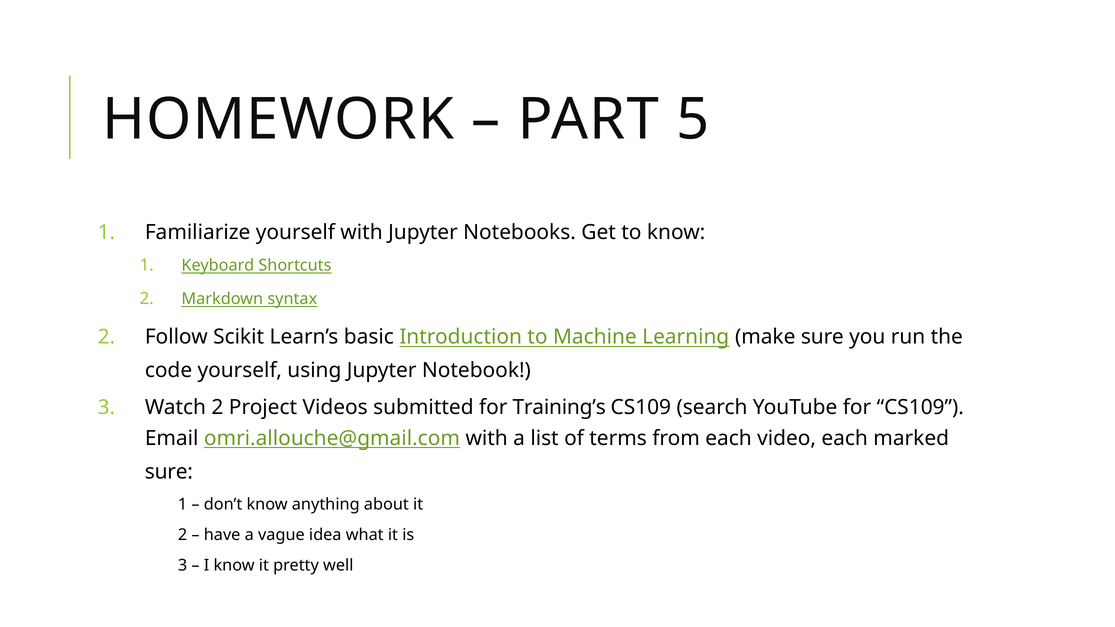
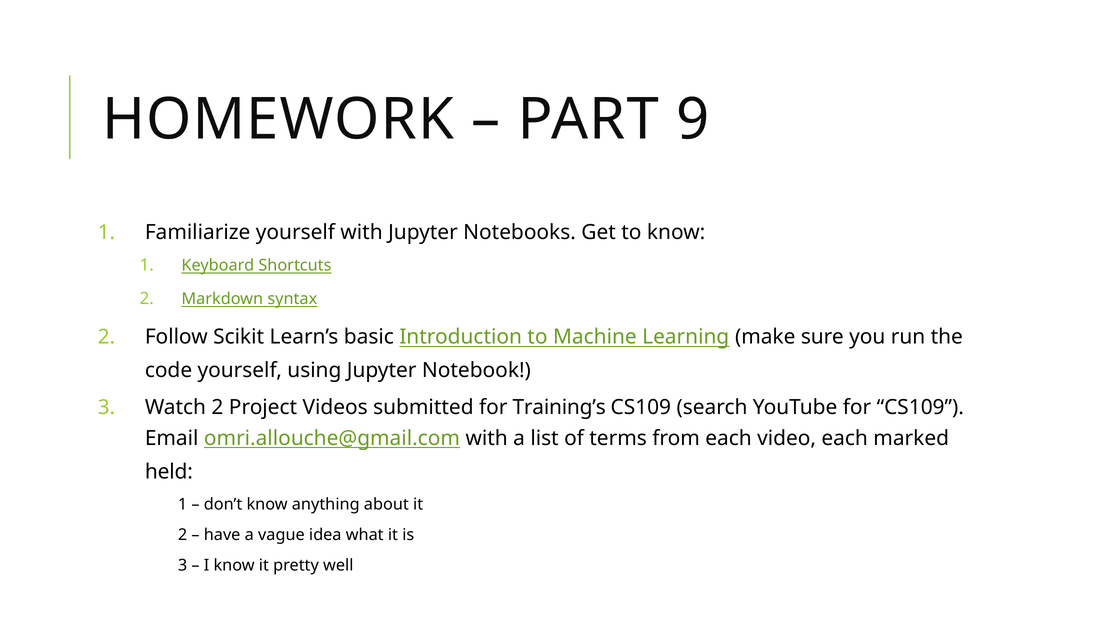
5: 5 -> 9 (693, 120)
sure: sure -> held (169, 472)
